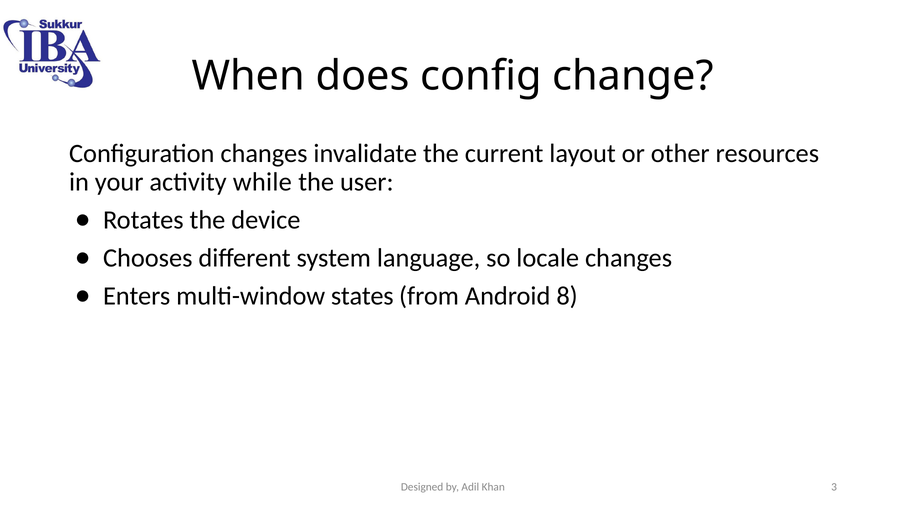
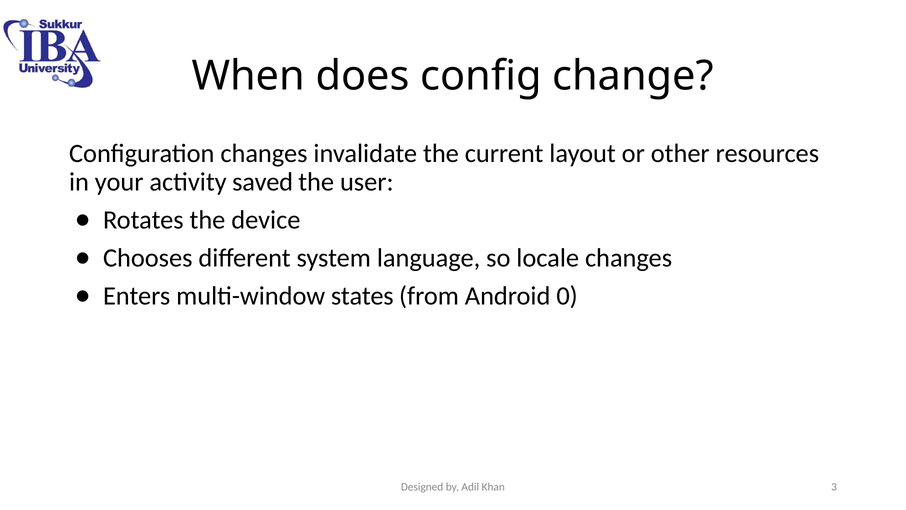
while: while -> saved (263, 182)
8: 8 -> 0 (567, 296)
